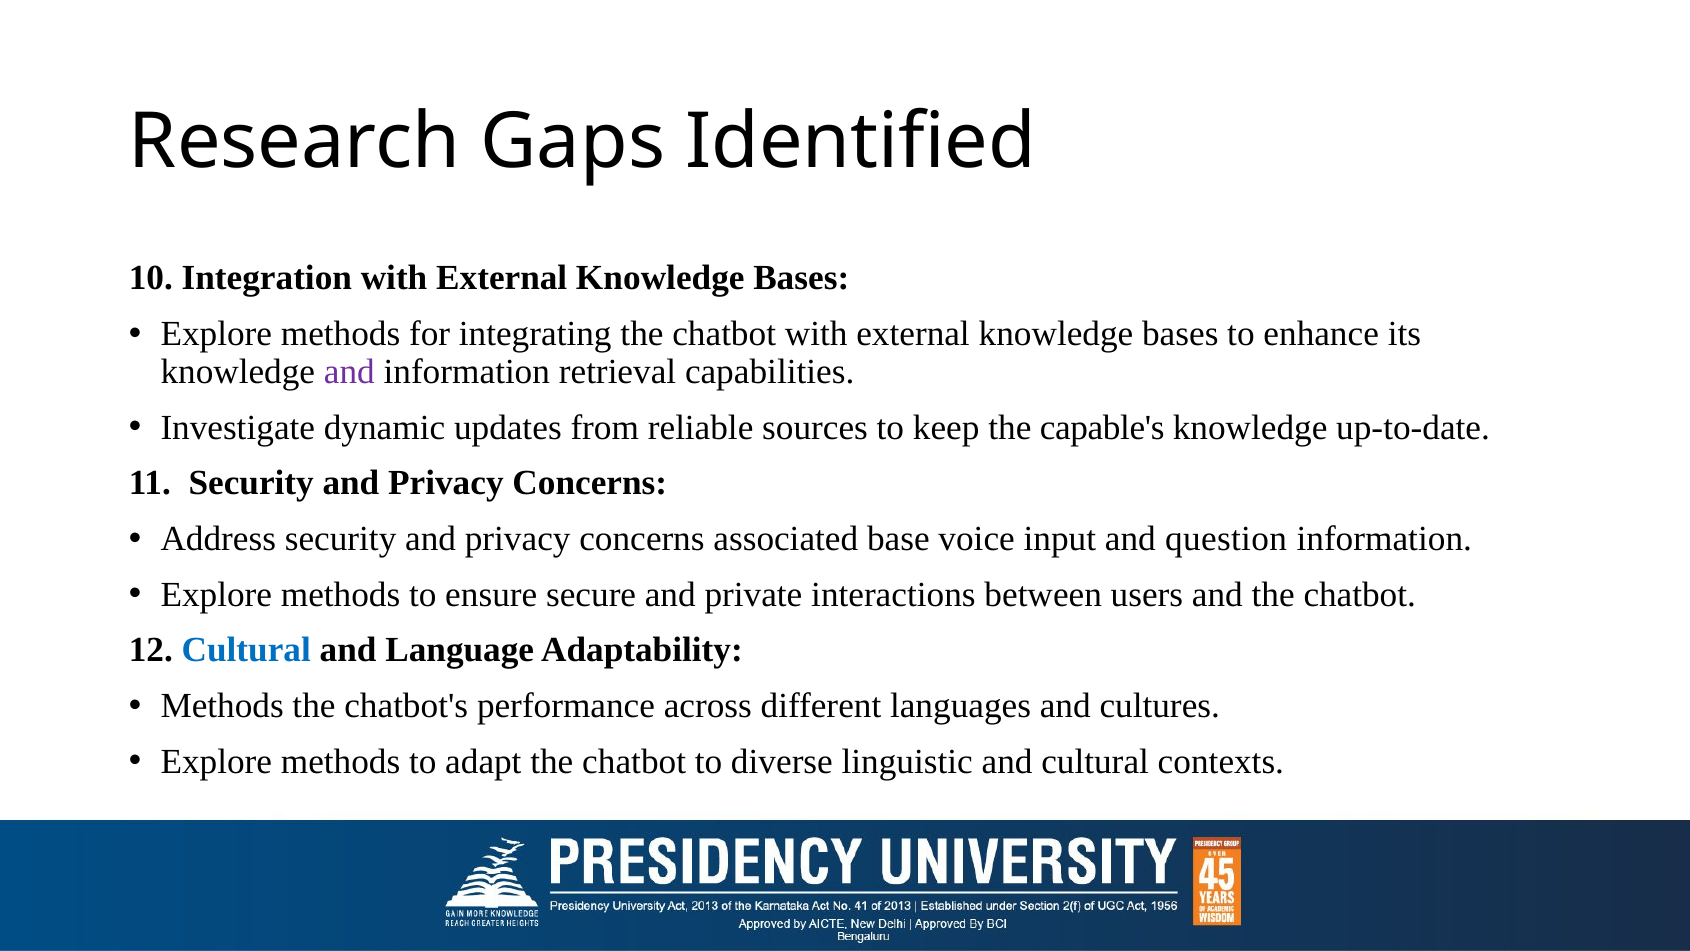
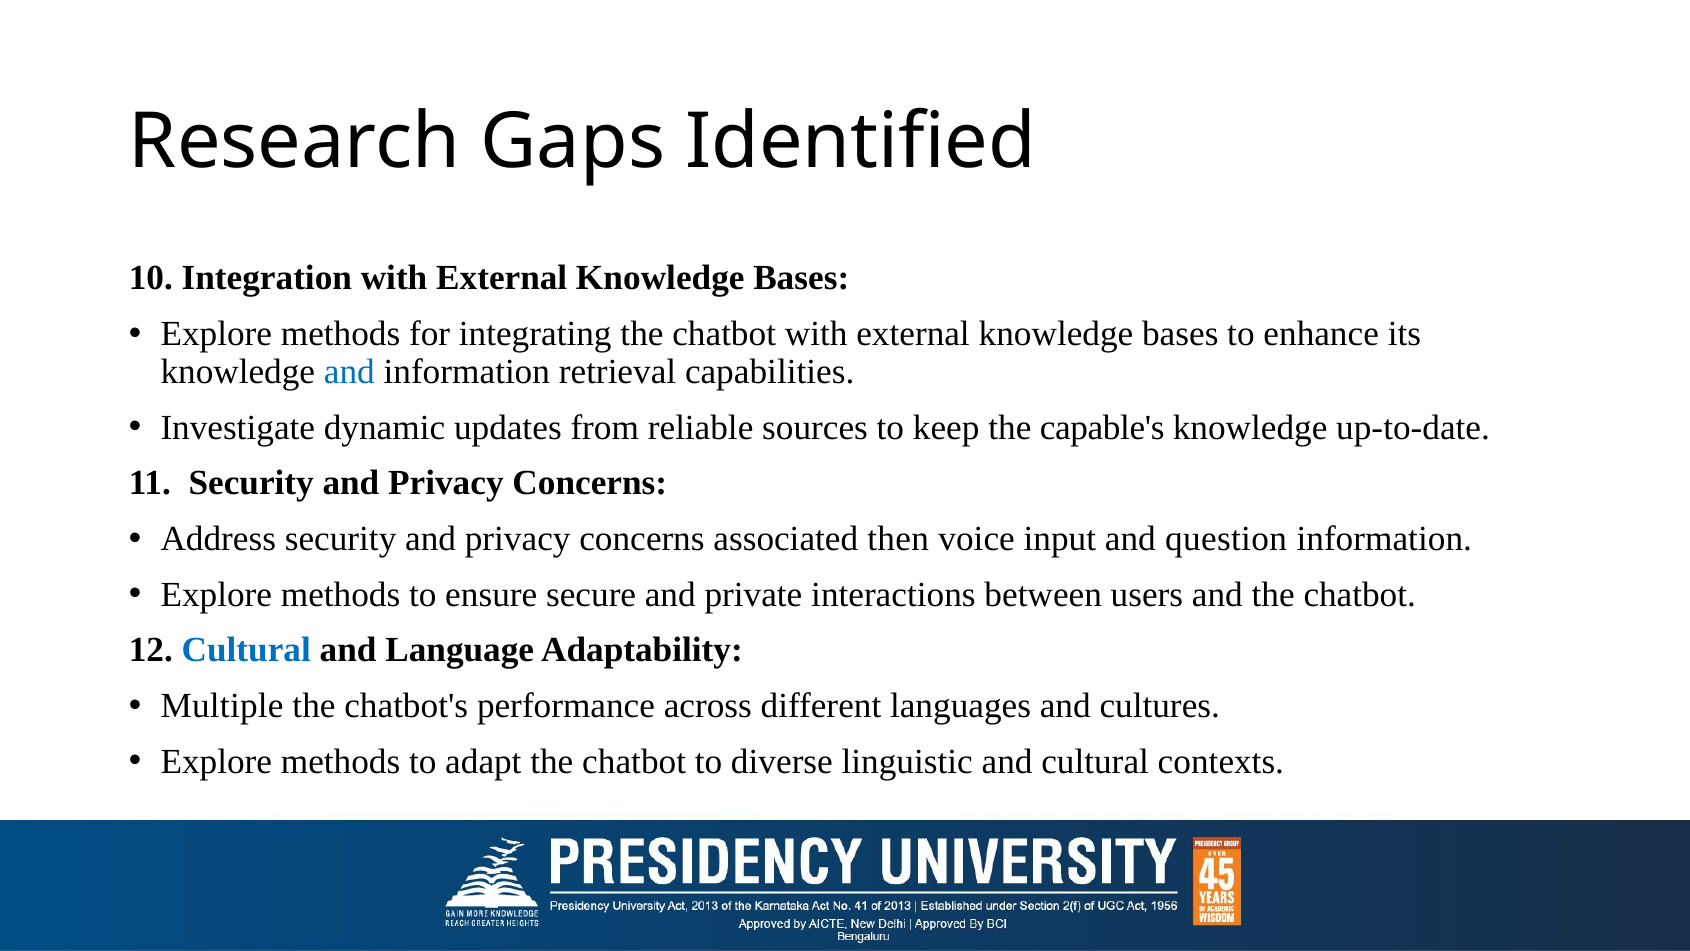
and colour: purple -> blue (349, 372)
base: base -> then (898, 539)
Methods: Methods -> Multiple (222, 706)
